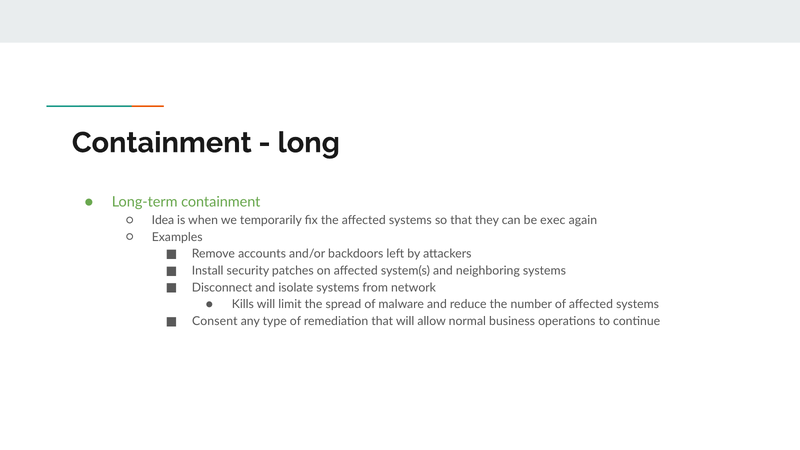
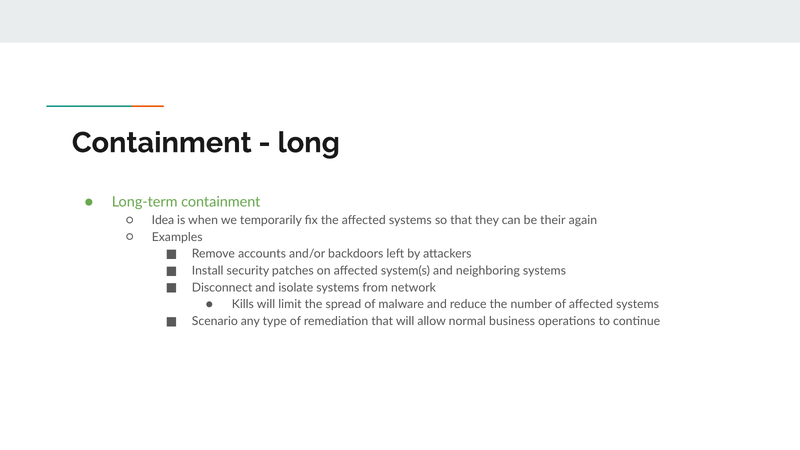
exec: exec -> their (553, 220)
Consent: Consent -> Scenario (215, 321)
